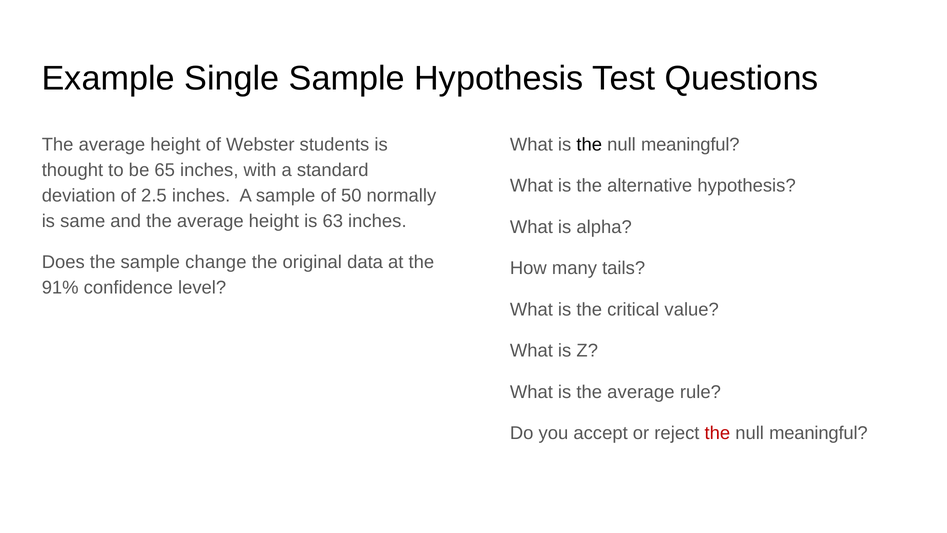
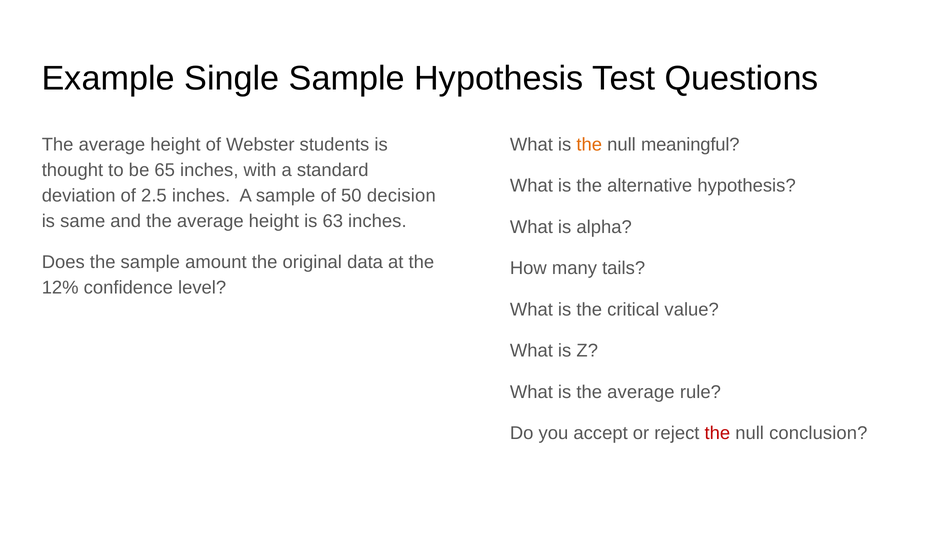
the colour: black -> orange (589, 145)
normally: normally -> decision (401, 195)
change: change -> amount (216, 262)
91%: 91% -> 12% (60, 288)
meaningful: meaningful -> conclusion (818, 433)
